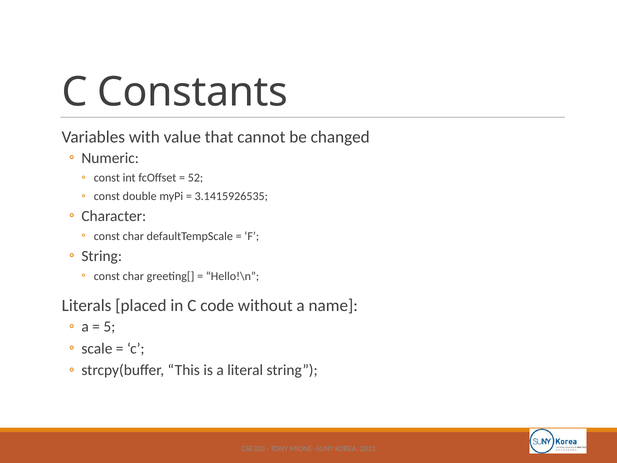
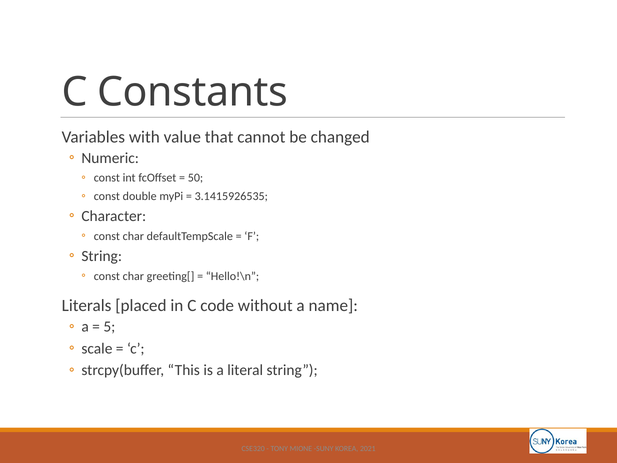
52: 52 -> 50 (195, 178)
